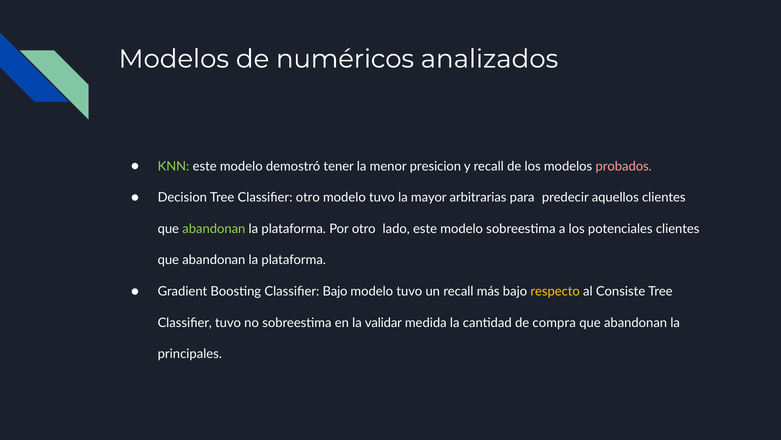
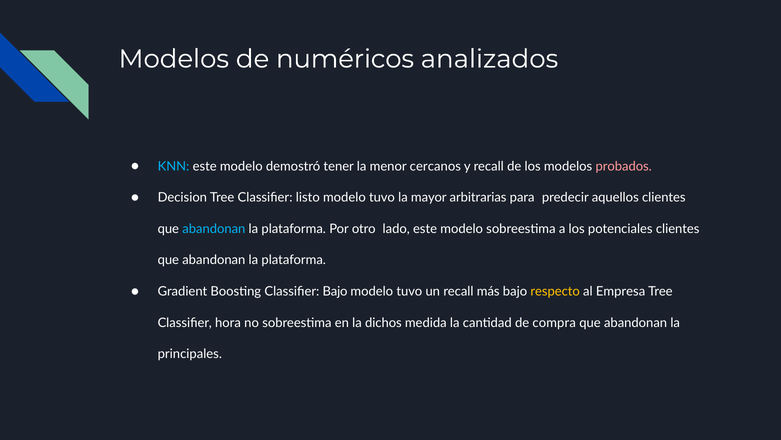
KNN colour: light green -> light blue (173, 166)
presicion: presicion -> cercanos (435, 166)
Classifier otro: otro -> listo (308, 197)
abandonan colour: light green -> light blue (214, 229)
Consiste: Consiste -> Empresa (621, 291)
Classifier tuvo: tuvo -> hora (228, 322)
validar: validar -> dichos (383, 322)
